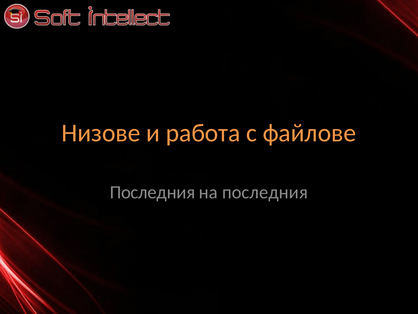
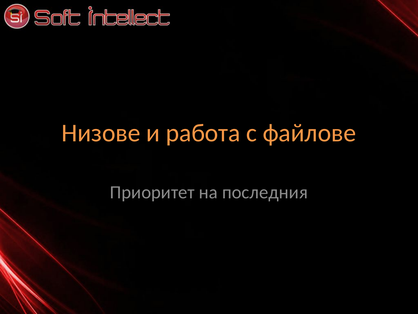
Последния: Последния -> Приоритет (152, 192)
